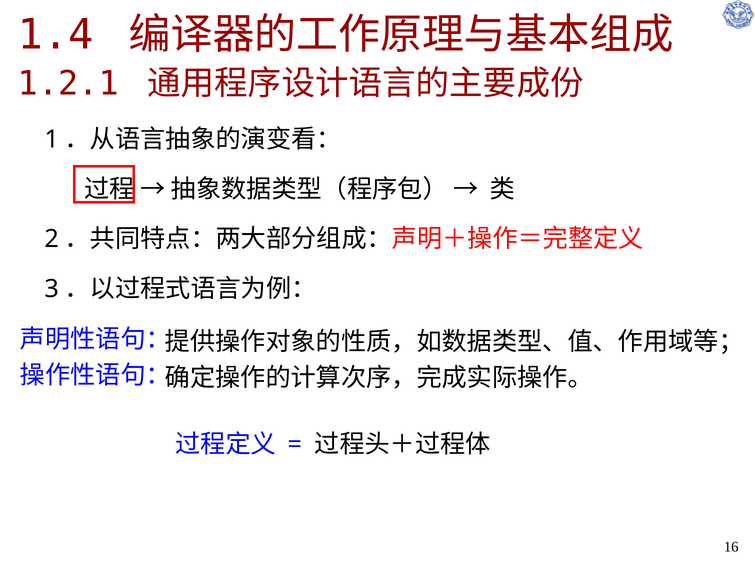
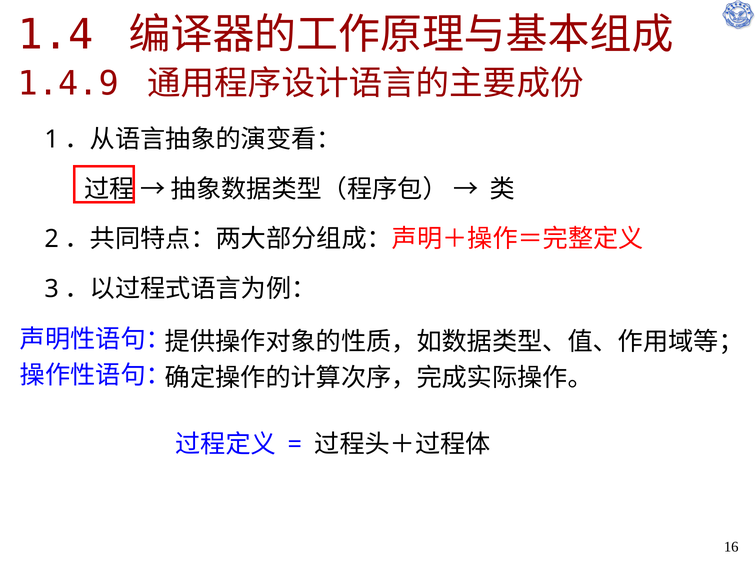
1.2.1: 1.2.1 -> 1.4.9 (68, 84)
